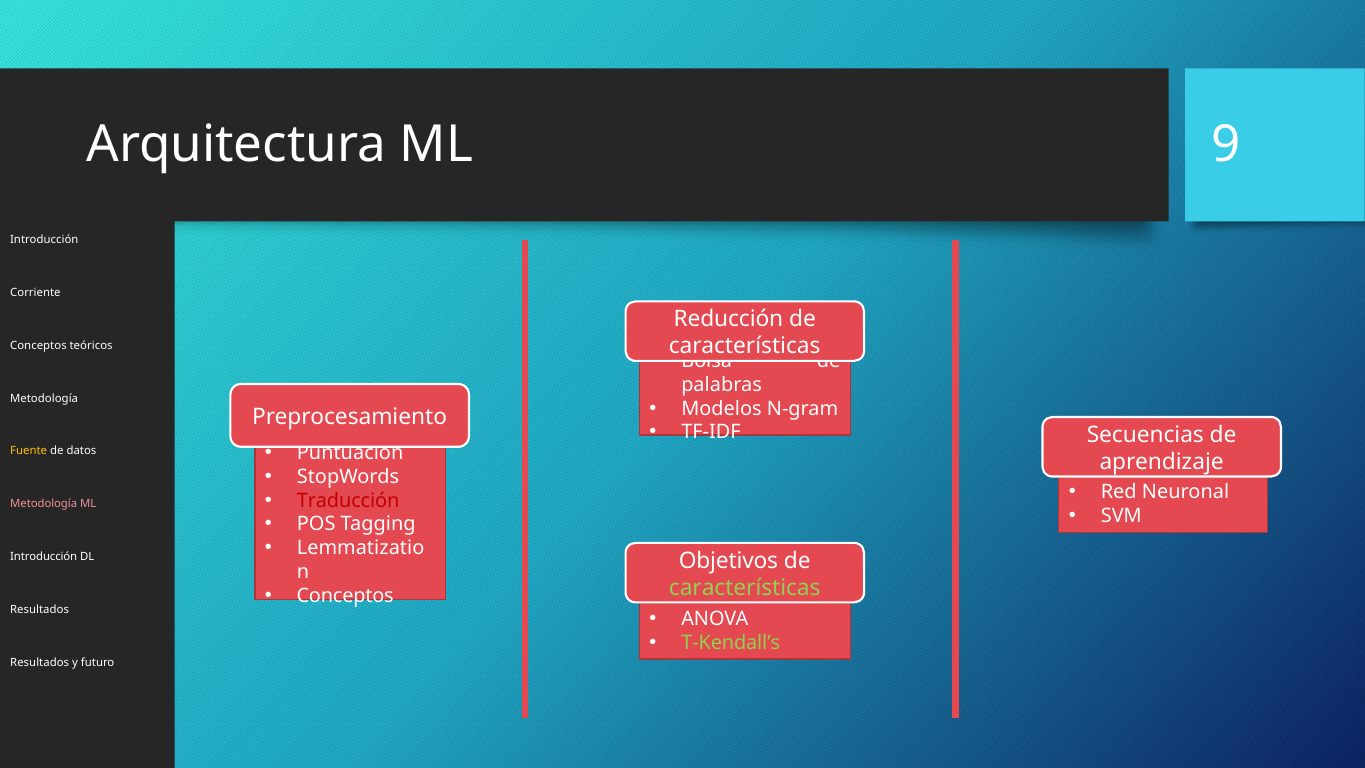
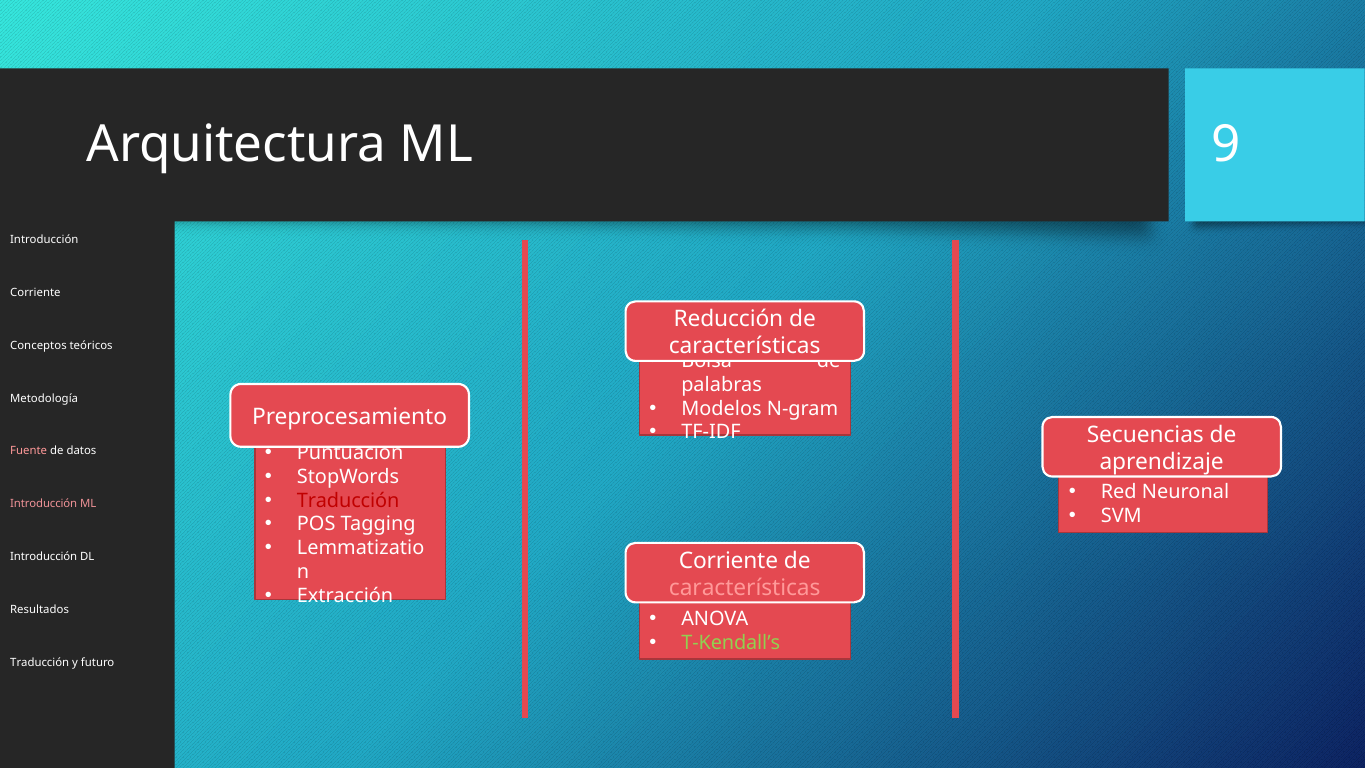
Fuente colour: yellow -> pink (29, 451)
Metodología: Metodología -> Introducción (44, 504)
Objetivos: Objetivos -> Corriente (728, 560)
características colour: light green -> pink (745, 588)
Conceptos: Conceptos -> Extracción (345, 596)
Resultados: Resultados -> Traducción (40, 663)
